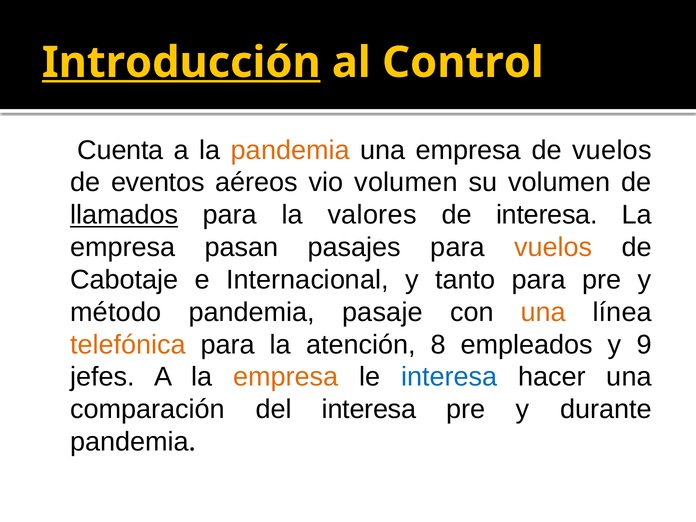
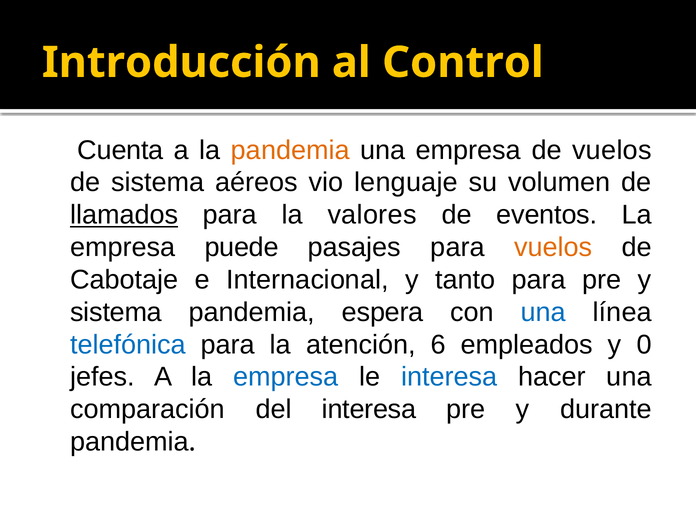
Introducción underline: present -> none (181, 63)
de eventos: eventos -> sistema (158, 183)
vio volumen: volumen -> lenguaje (406, 183)
de interesa: interesa -> eventos (547, 215)
pasan: pasan -> puede (242, 247)
método: método -> sistema (116, 312)
pasaje: pasaje -> espera (383, 312)
una colour: orange -> blue (543, 312)
telefónica colour: orange -> blue (128, 345)
8: 8 -> 6 (438, 345)
9: 9 -> 0 (644, 345)
empresa colour: orange -> blue (286, 377)
